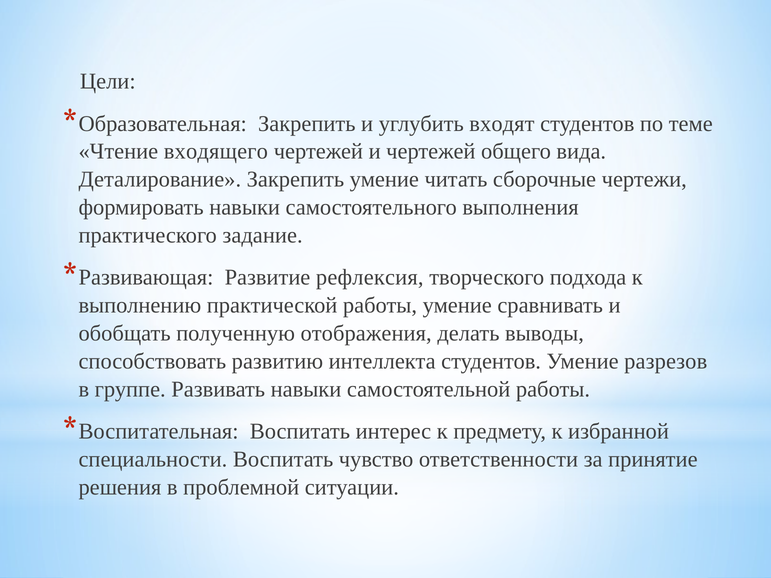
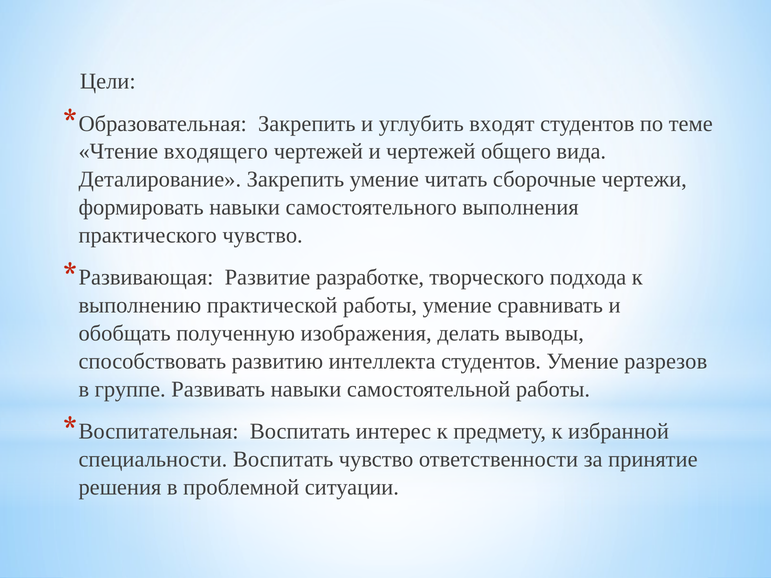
практического задание: задание -> чувство (263, 235)
рефлексия: рефлексия -> разработке (370, 278)
отображения: отображения -> изображения (366, 333)
